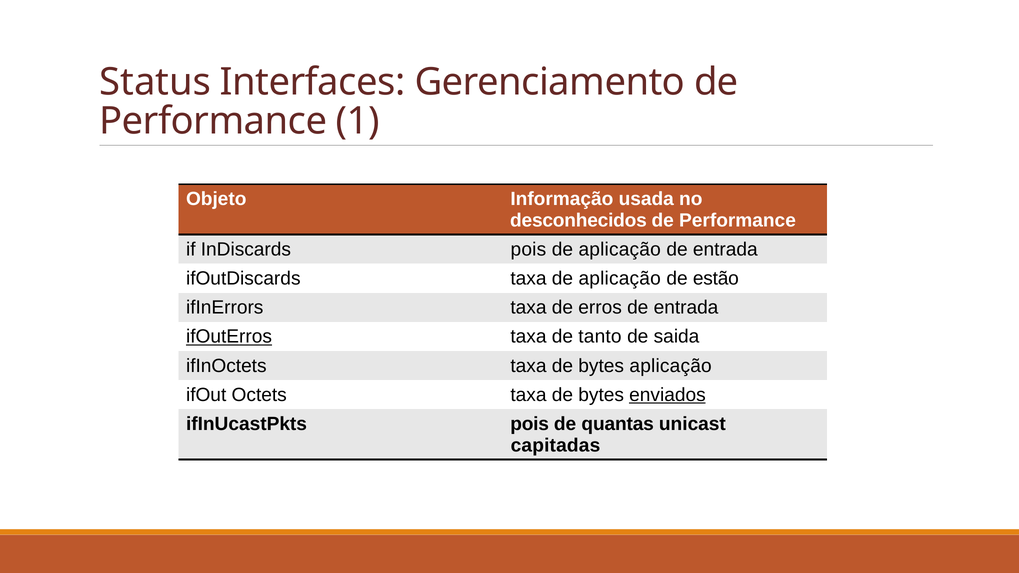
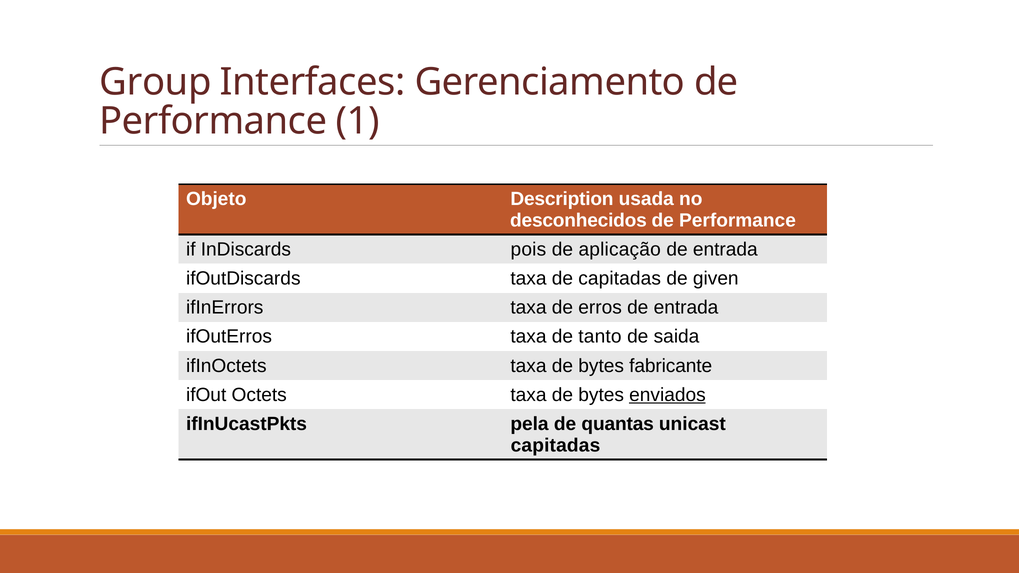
Status: Status -> Group (155, 82)
Informação: Informação -> Description (562, 199)
taxa de aplicação: aplicação -> capitadas (620, 279)
estão: estão -> given (716, 279)
ifOutErros underline: present -> none (229, 337)
bytes aplicação: aplicação -> fabricante (671, 366)
ifInUcastPkts pois: pois -> pela (530, 424)
